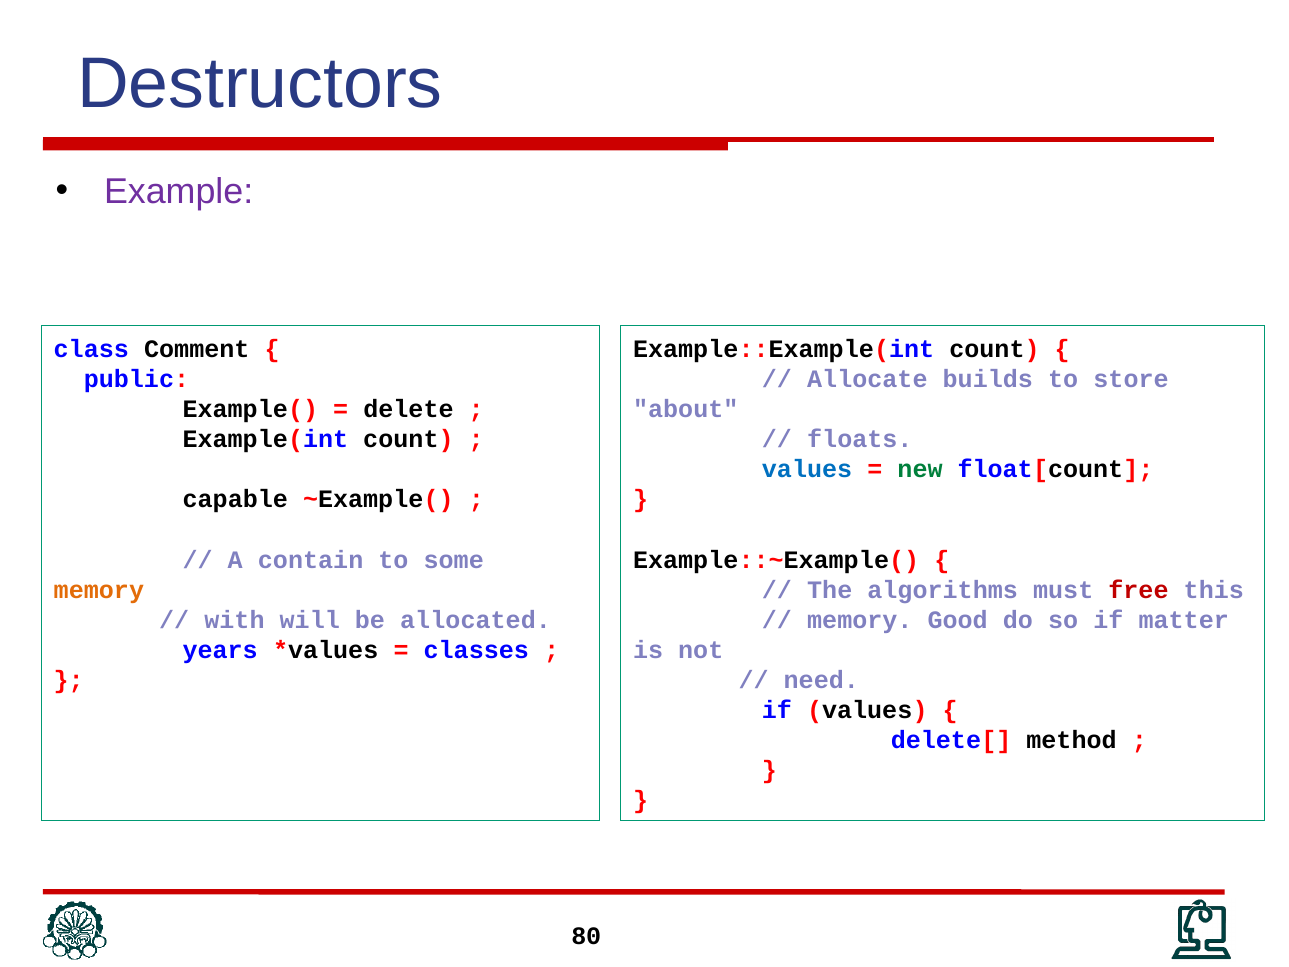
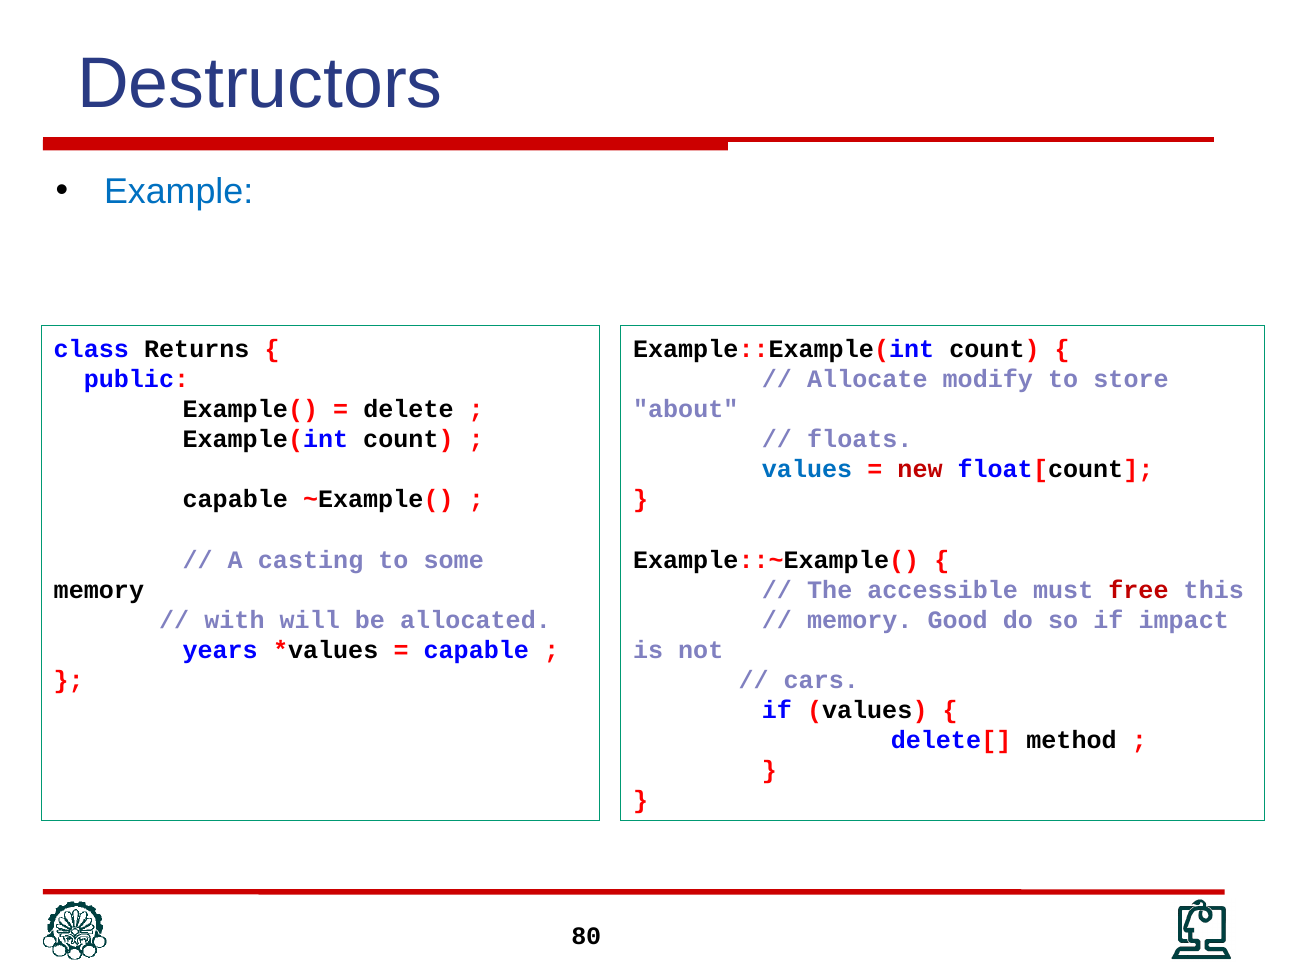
Example colour: purple -> blue (179, 192)
Comment: Comment -> Returns (197, 349)
builds: builds -> modify (988, 379)
new colour: green -> red (920, 469)
contain: contain -> casting (311, 560)
memory colour: orange -> black (99, 590)
algorithms: algorithms -> accessible (943, 590)
matter: matter -> impact (1184, 620)
classes: classes -> capable (476, 650)
need: need -> cars (821, 680)
